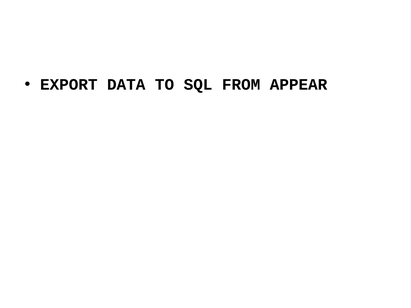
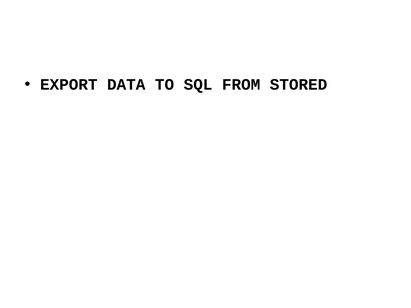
APPEAR: APPEAR -> STORED (299, 85)
